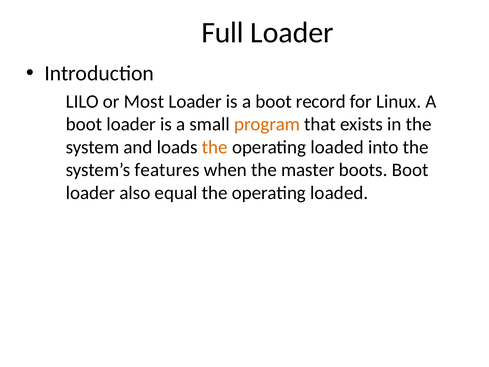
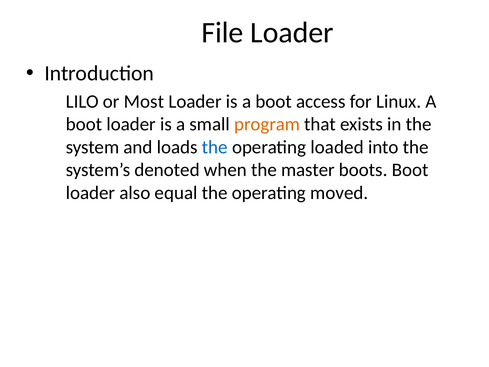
Full: Full -> File (222, 33)
record: record -> access (321, 101)
the colour: orange -> blue (215, 147)
features: features -> denoted (167, 170)
loaded: loaded -> moved (339, 193)
